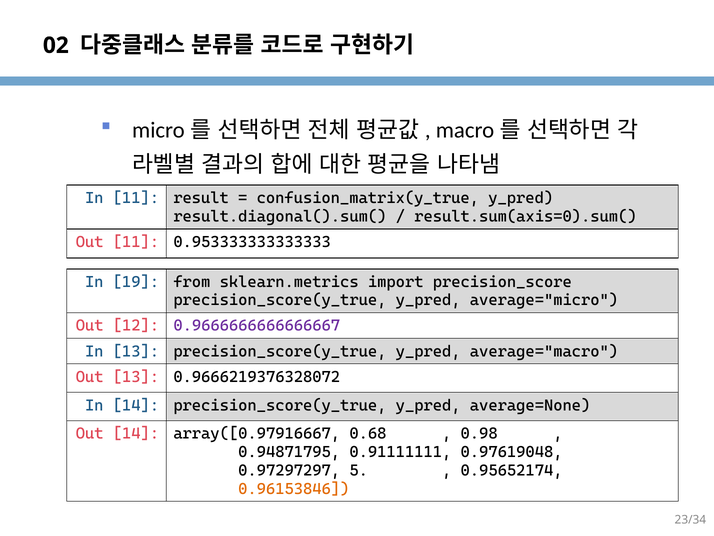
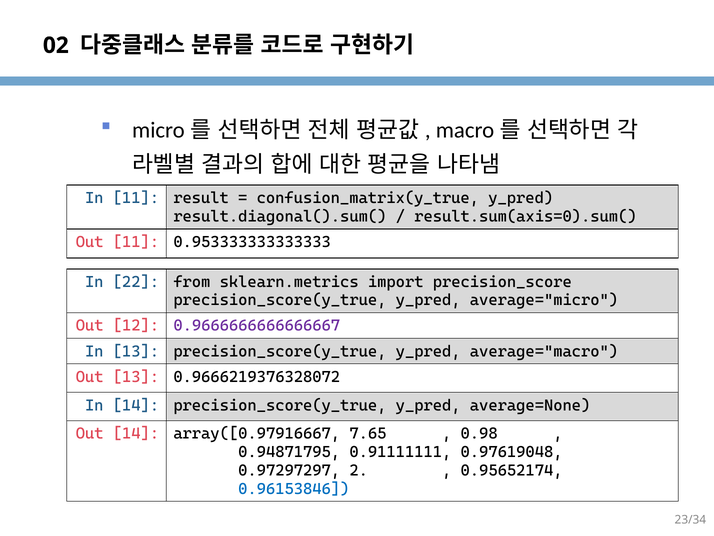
19: 19 -> 22 (136, 282)
0.68: 0.68 -> 7.65 (368, 433)
5: 5 -> 2 (359, 470)
0.96153846 colour: orange -> blue (294, 488)
